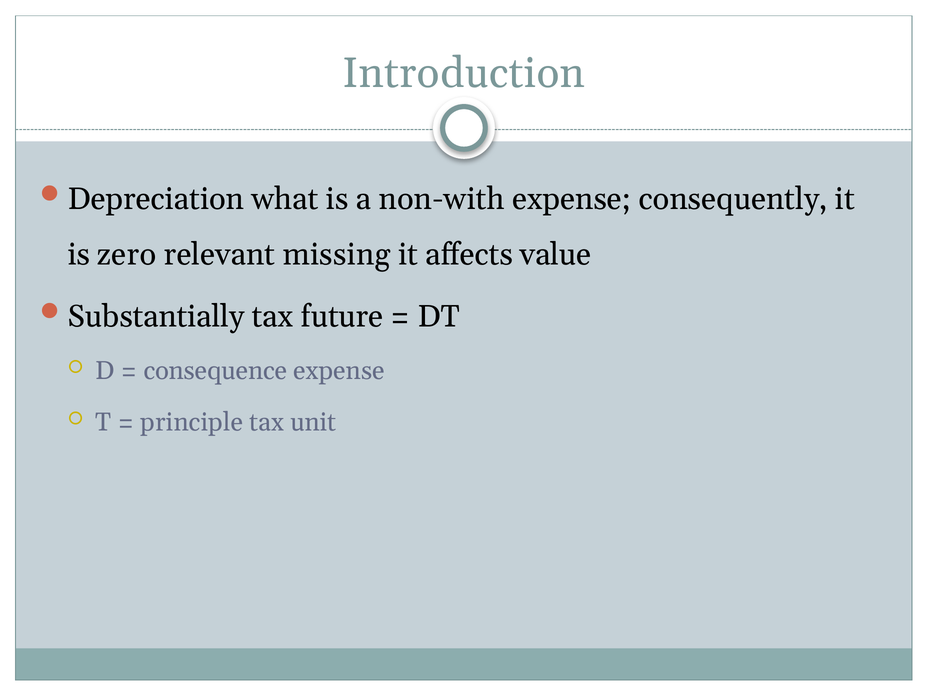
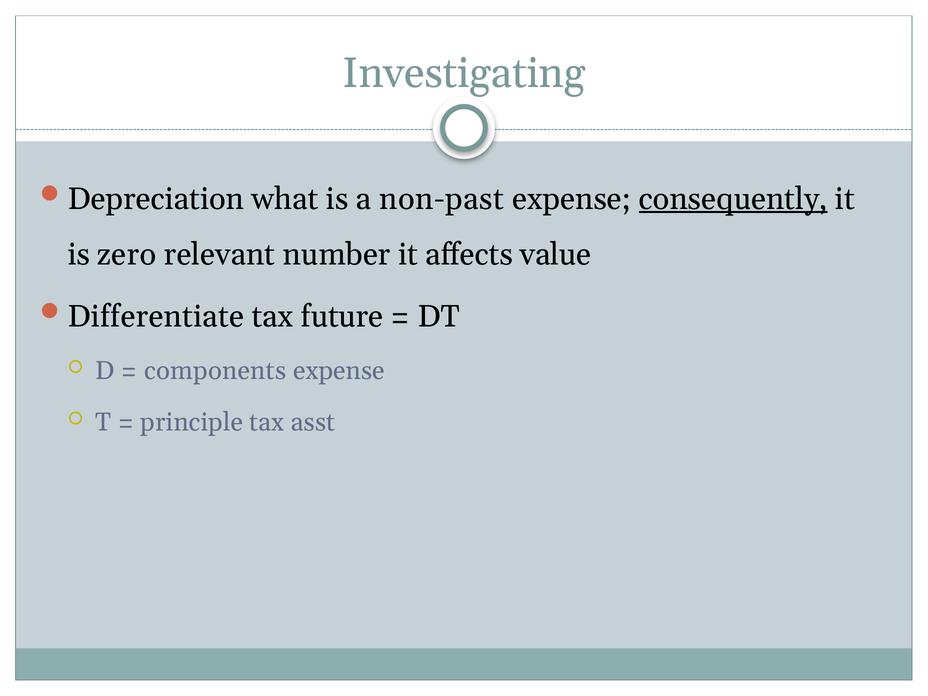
Introduction: Introduction -> Investigating (464, 73)
non-with: non-with -> non-past (442, 199)
consequently underline: none -> present (733, 199)
missing: missing -> number (337, 255)
Substantially: Substantially -> Differentiate (156, 316)
consequence: consequence -> components (215, 371)
unit: unit -> asst (313, 422)
